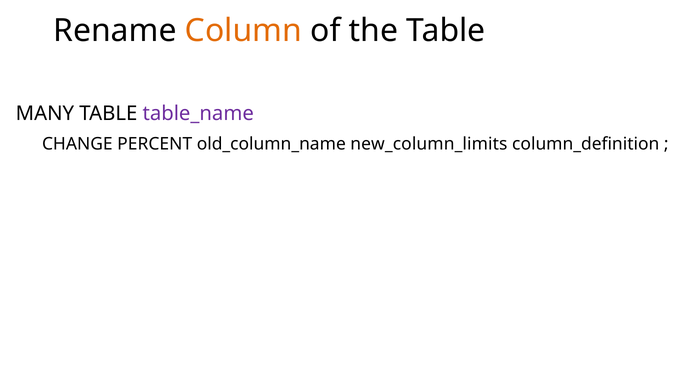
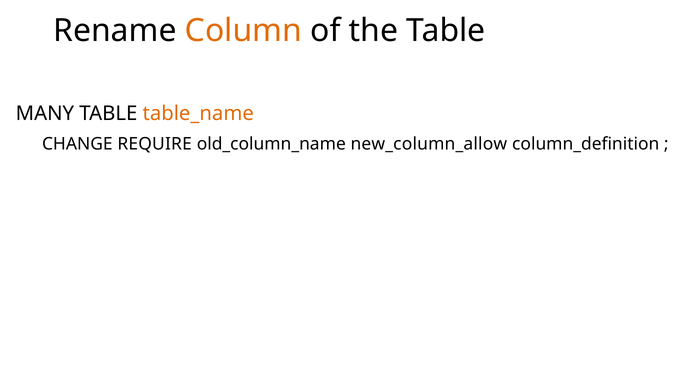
table_name colour: purple -> orange (198, 114)
PERCENT: PERCENT -> REQUIRE (155, 144)
new_column_limits: new_column_limits -> new_column_allow (429, 144)
